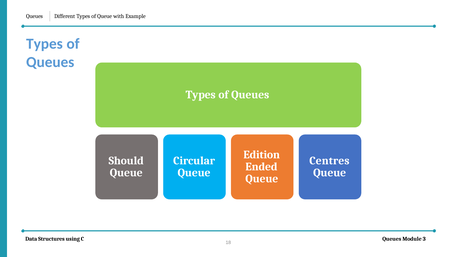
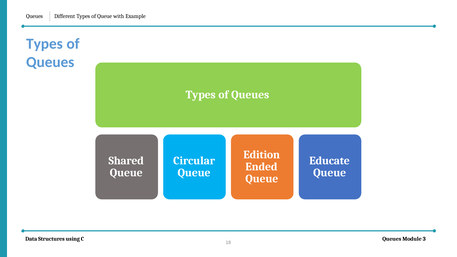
Should: Should -> Shared (126, 161)
Centres: Centres -> Educate (330, 161)
